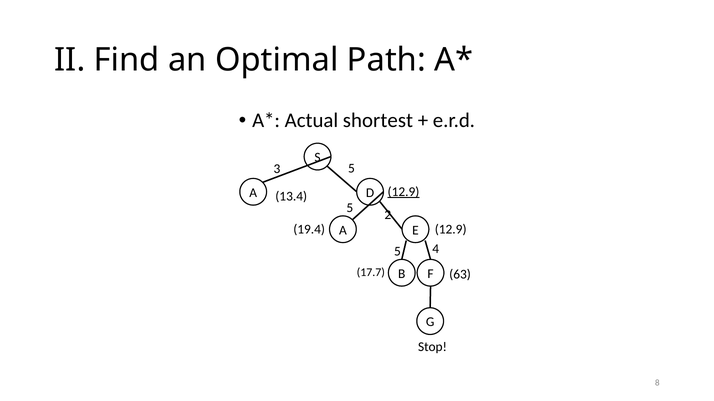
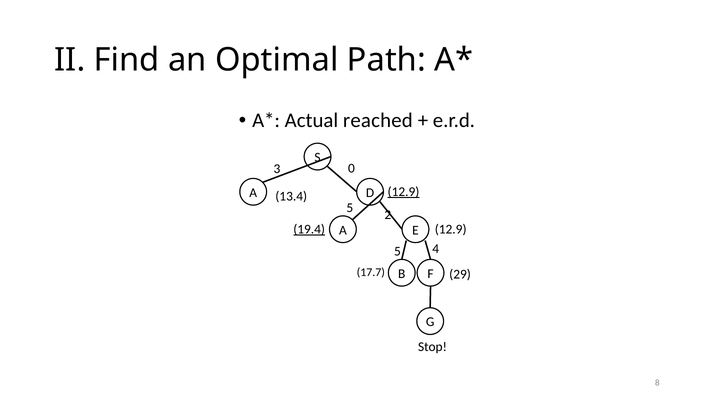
shortest: shortest -> reached (378, 121)
3 5: 5 -> 0 (351, 168)
19.4 underline: none -> present (309, 230)
63: 63 -> 29 (460, 275)
